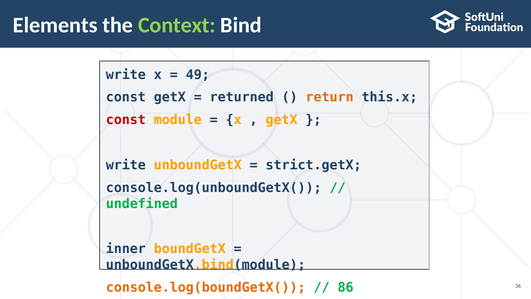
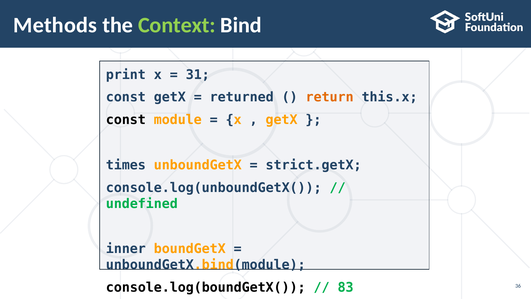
Elements: Elements -> Methods (55, 25)
write: write -> print (126, 75)
49: 49 -> 31 (198, 75)
const colour: red -> black (126, 120)
write: write -> times (126, 165)
console.log(boundGetX( colour: orange -> black (206, 287)
86: 86 -> 83 (346, 287)
